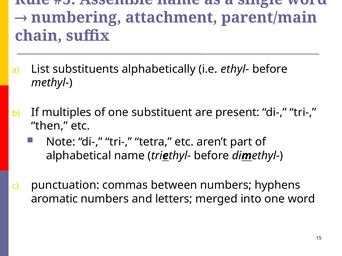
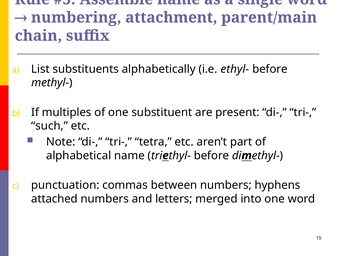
then: then -> such (50, 126)
aromatic: aromatic -> attached (54, 199)
